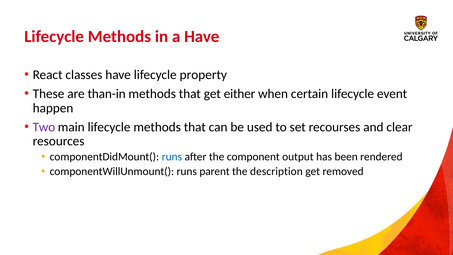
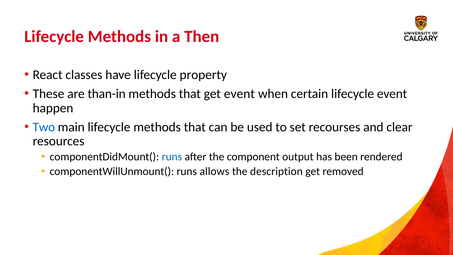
a Have: Have -> Then (202, 36)
get either: either -> event (239, 94)
Two colour: purple -> blue (44, 127)
parent: parent -> allows (214, 171)
